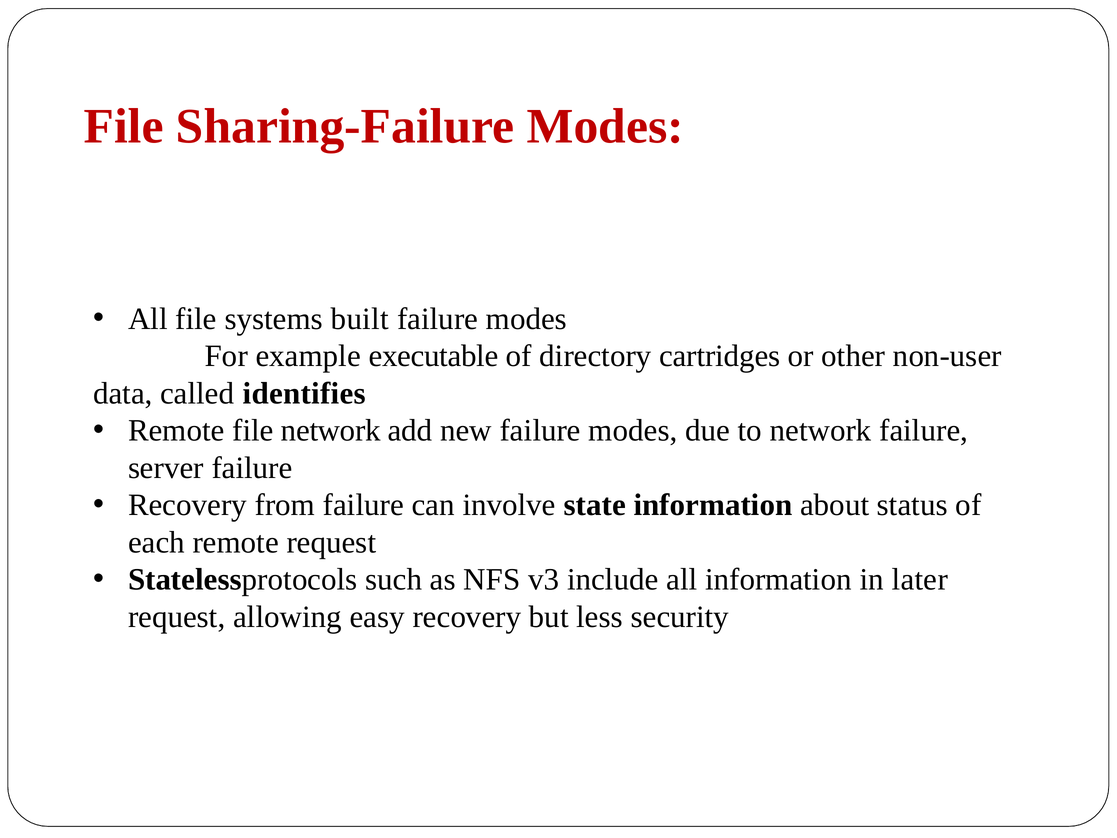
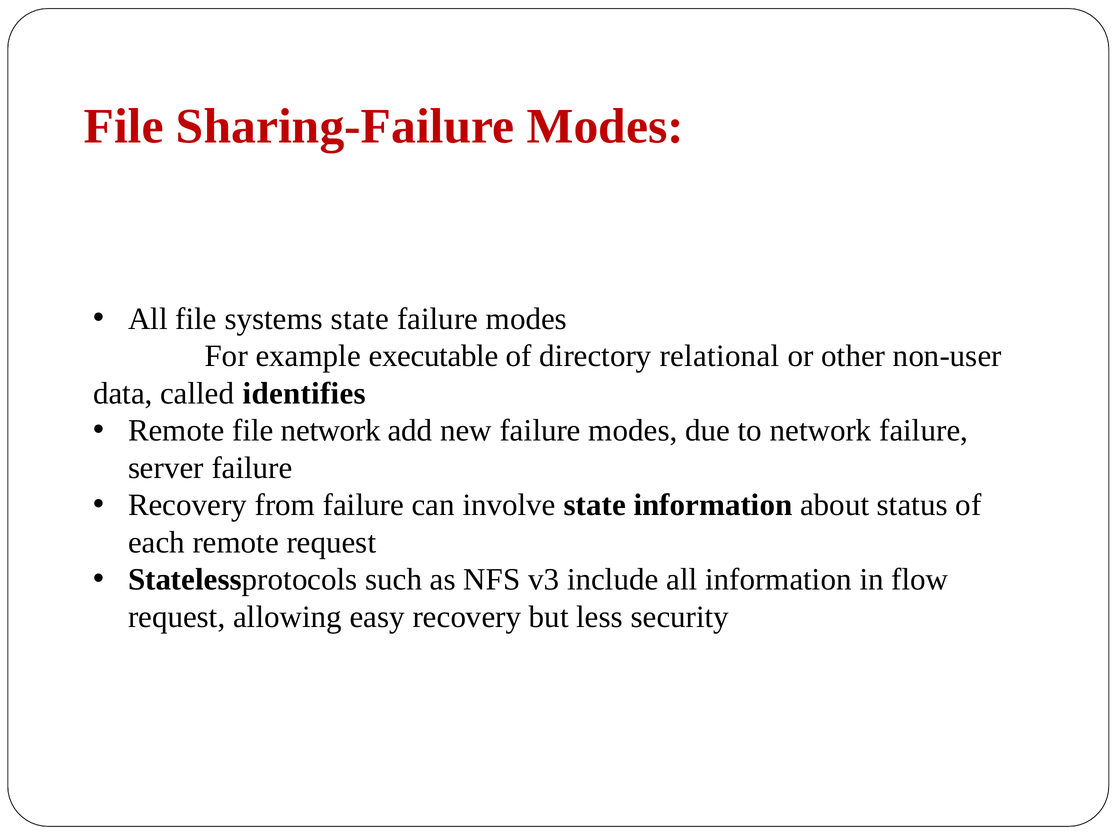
systems built: built -> state (360, 319)
cartridges: cartridges -> relational (719, 356)
later: later -> flow (920, 579)
